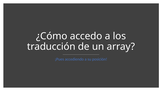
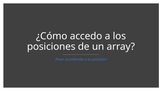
traducción: traducción -> posiciones (51, 47)
